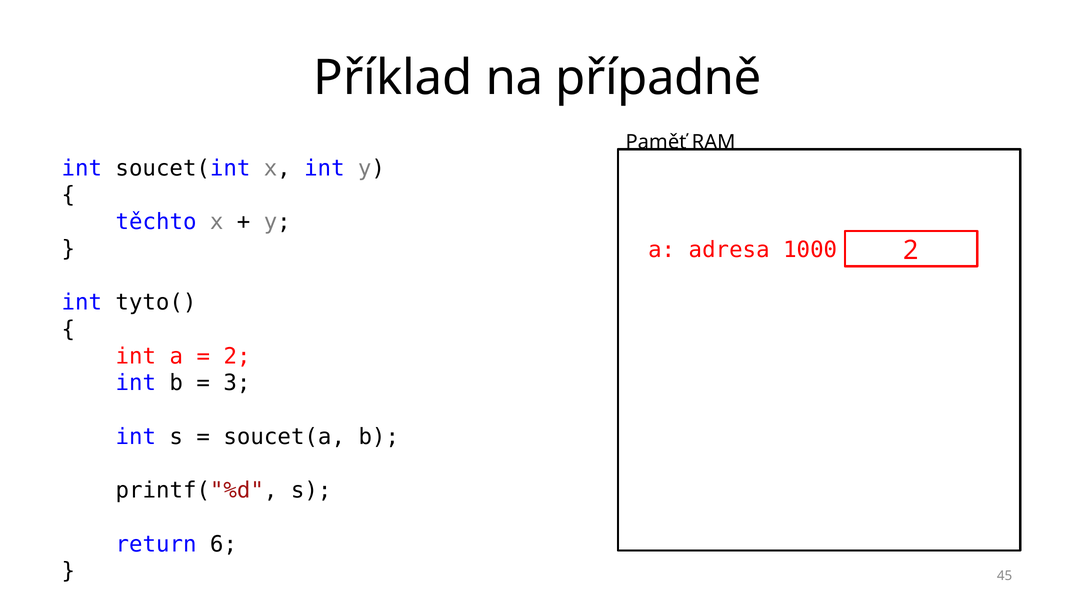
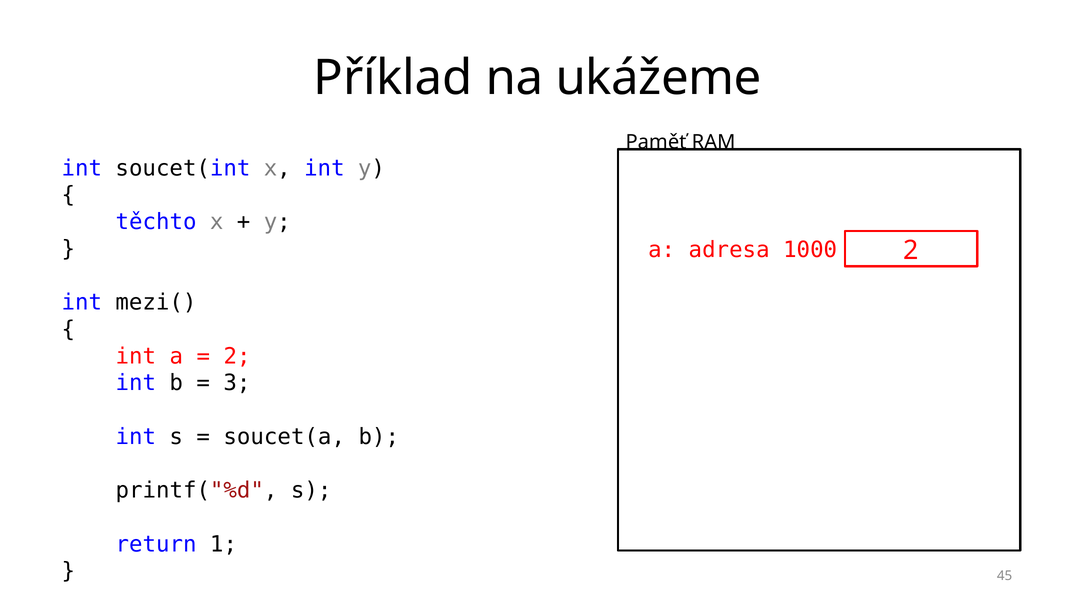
případně: případně -> ukážeme (659, 78)
tyto(: tyto( -> mezi( (156, 303)
6: 6 -> 1 (223, 544)
